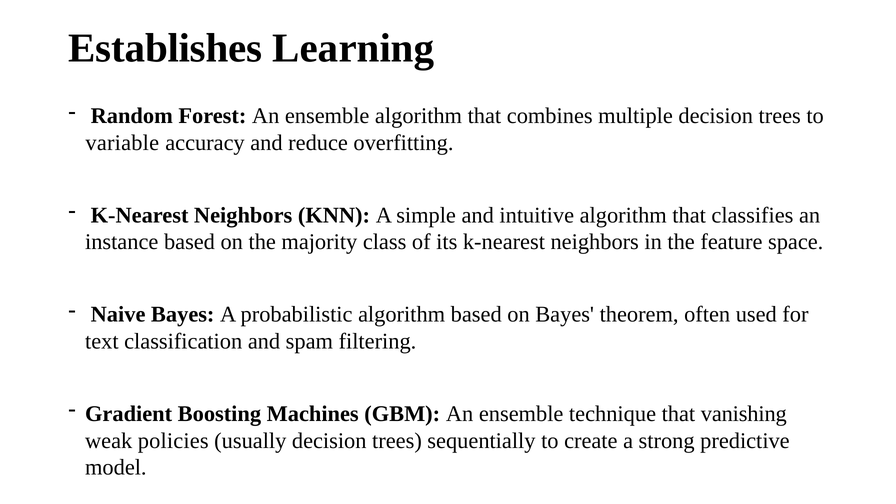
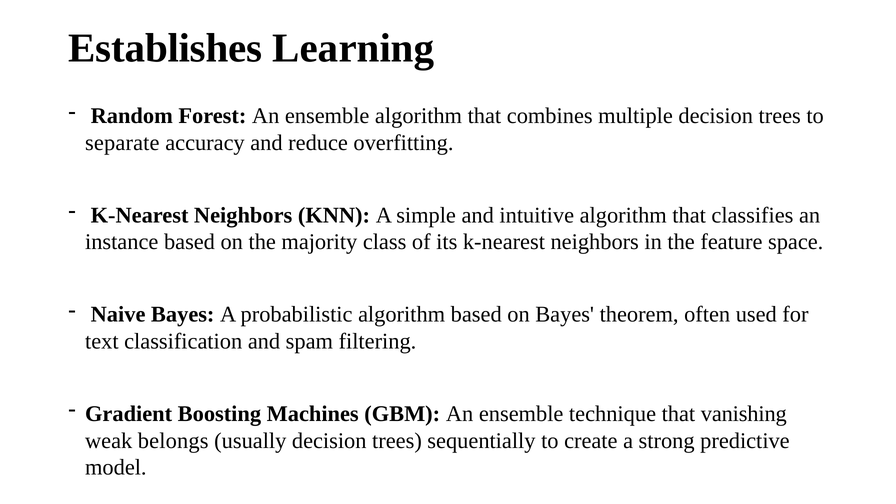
variable: variable -> separate (122, 143)
policies: policies -> belongs (173, 441)
